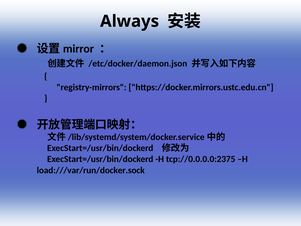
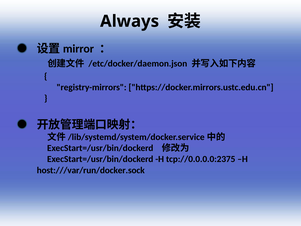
load:///var/run/docker.sock: load:///var/run/docker.sock -> host:///var/run/docker.sock (91, 170)
